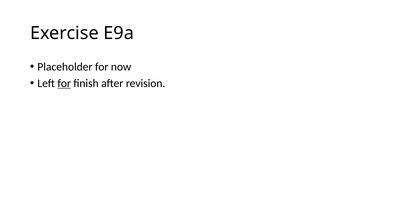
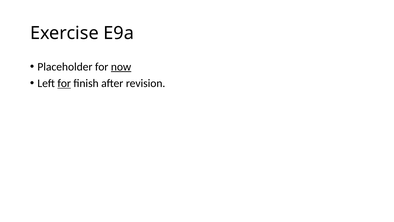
now underline: none -> present (121, 67)
